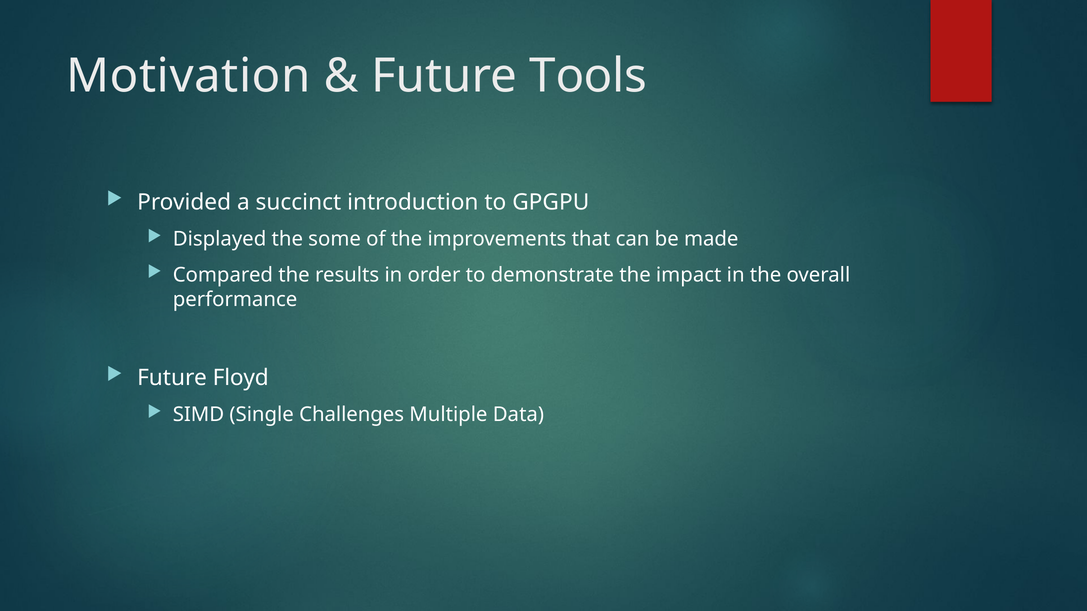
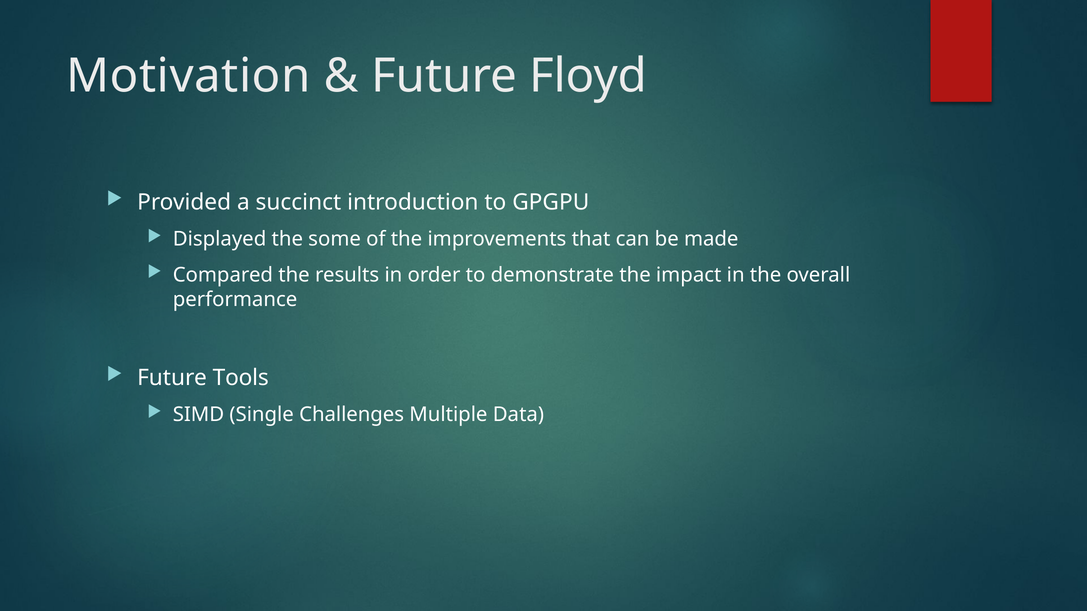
Tools: Tools -> Floyd (588, 76)
Floyd: Floyd -> Tools (241, 378)
